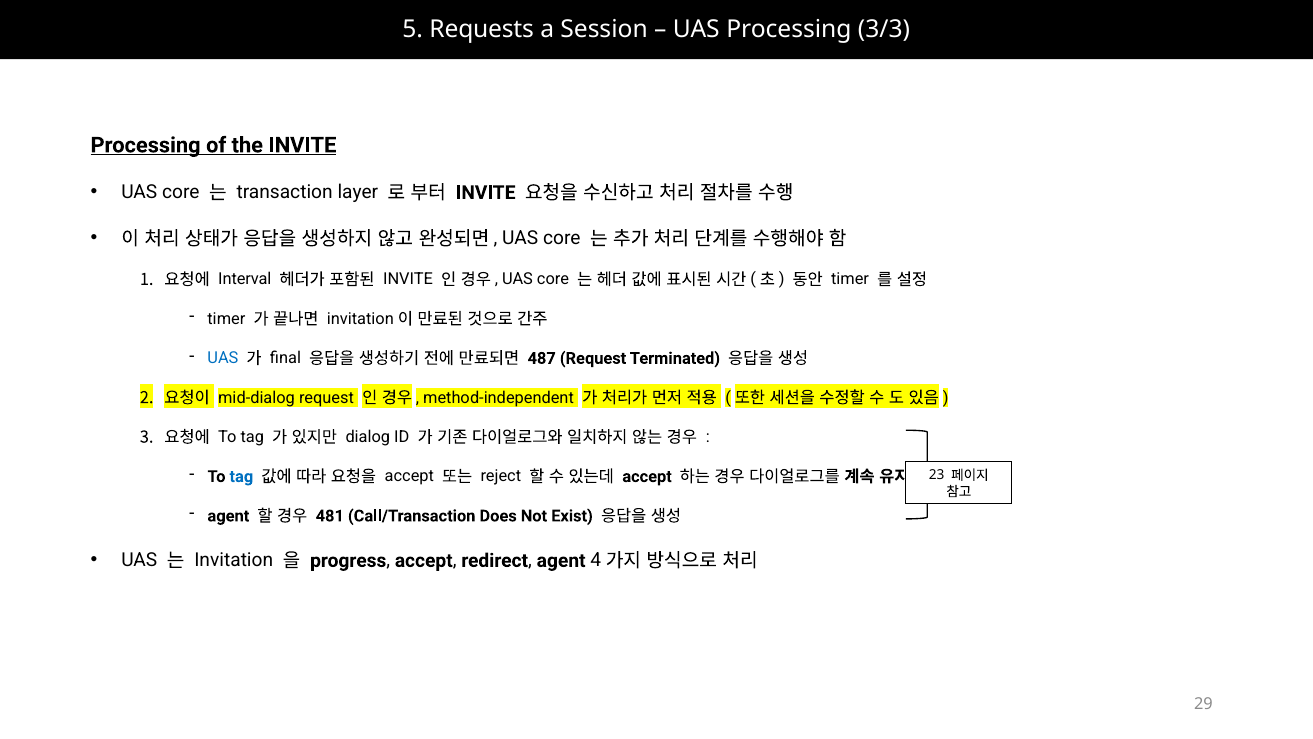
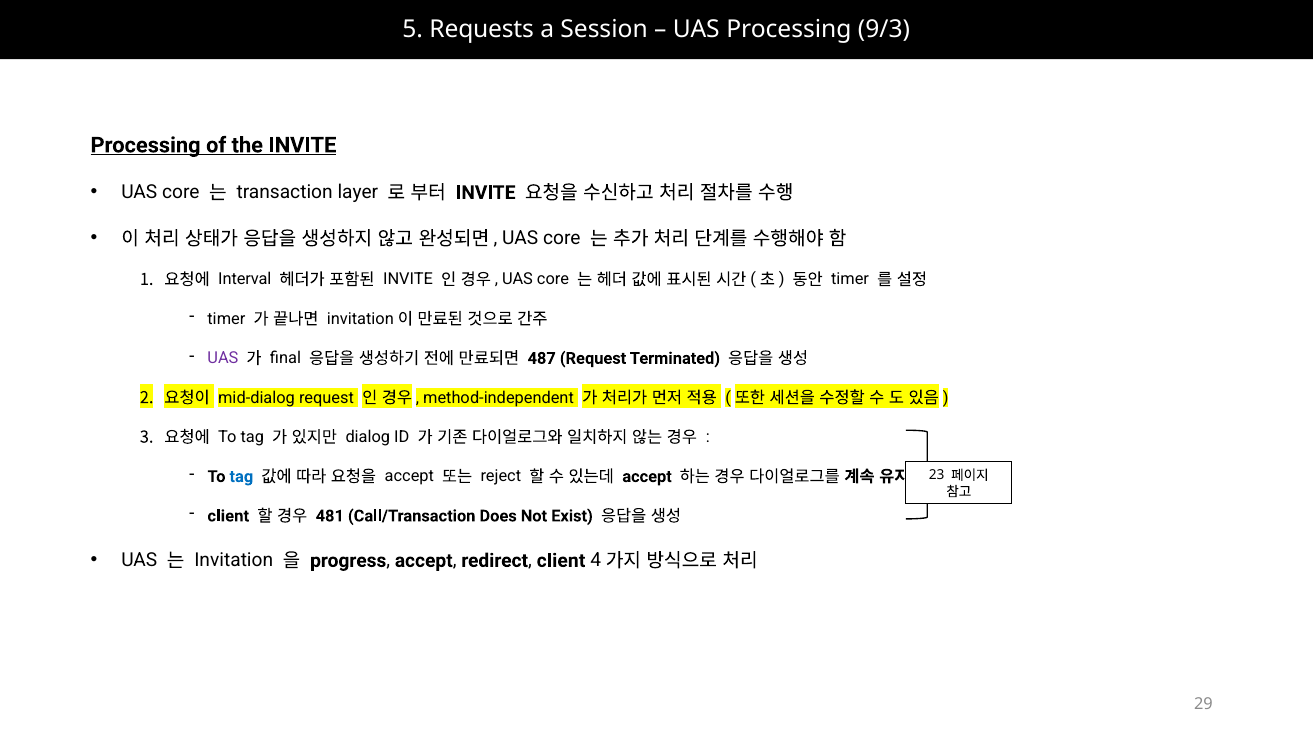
3/3: 3/3 -> 9/3 (884, 29)
UAS colour: blue -> purple (223, 358)
agent: agent -> client (228, 516)
redirect agent: agent -> client (561, 560)
